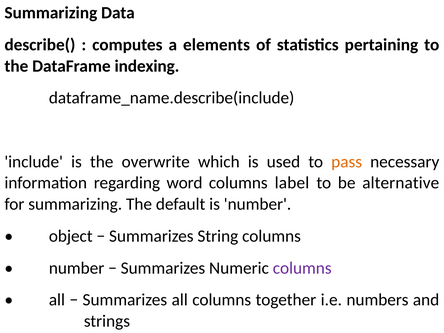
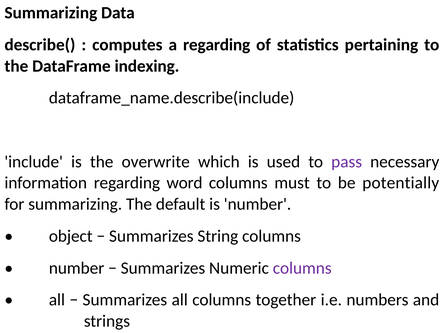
a elements: elements -> regarding (217, 45)
pass colour: orange -> purple (347, 162)
label: label -> must (292, 183)
alternative: alternative -> potentially (401, 183)
